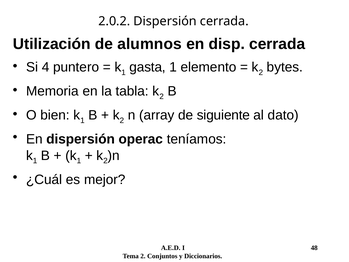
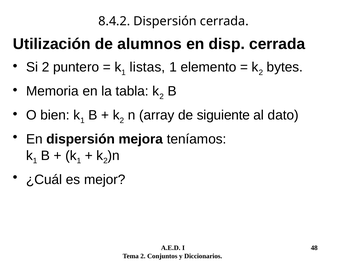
2.0.2: 2.0.2 -> 8.4.2 (114, 21)
Si 4: 4 -> 2 (46, 67)
gasta: gasta -> listas (147, 67)
operac: operac -> mejora (141, 139)
